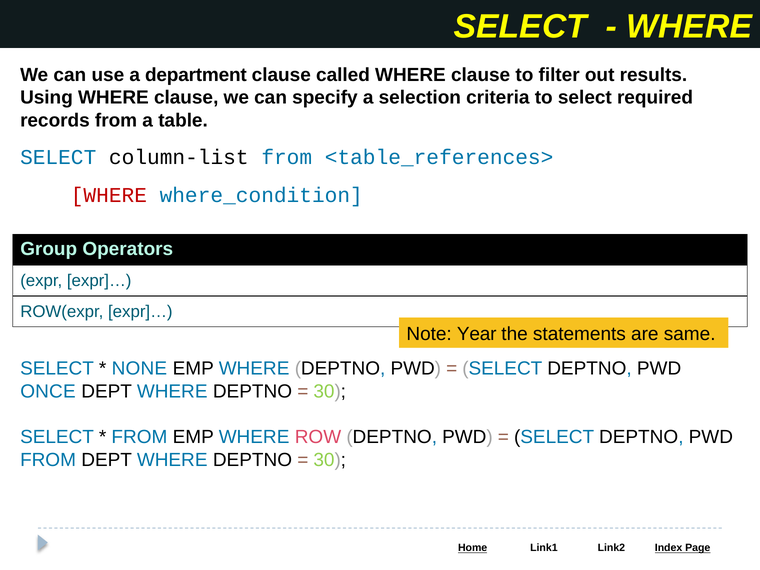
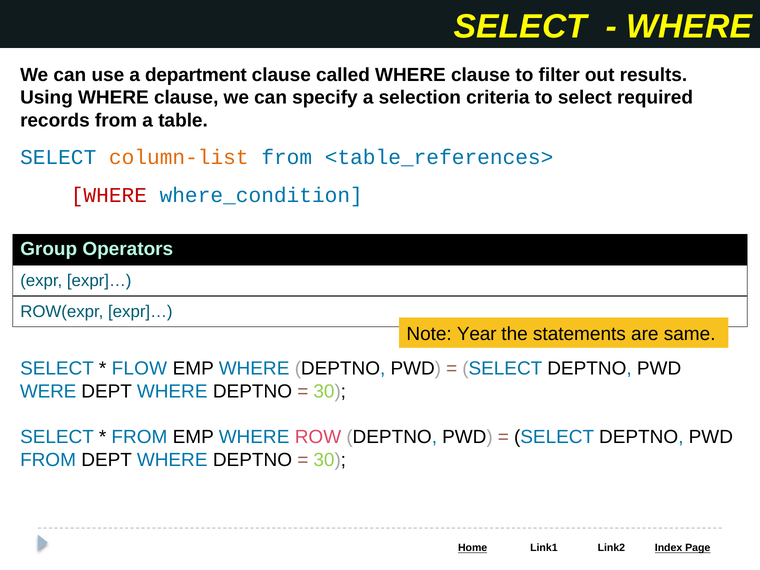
column-list colour: black -> orange (179, 157)
NONE: NONE -> FLOW (139, 369)
ONCE: ONCE -> WERE (48, 391)
